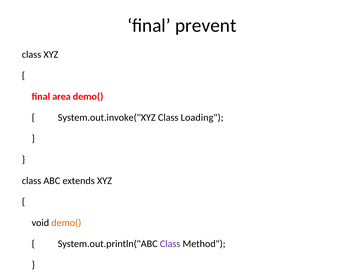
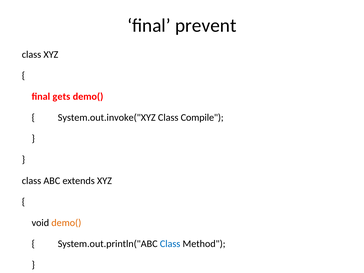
area: area -> gets (61, 97)
Loading: Loading -> Compile (202, 118)
Class colour: purple -> blue (170, 244)
